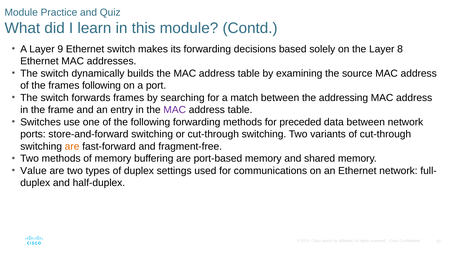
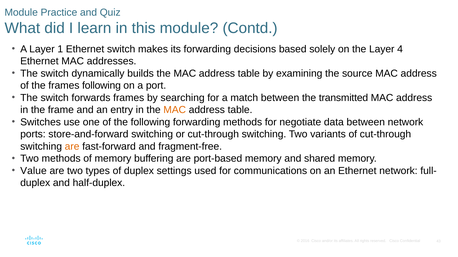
9: 9 -> 1 (60, 49)
8: 8 -> 4 (400, 49)
addressing: addressing -> transmitted (344, 98)
MAC colour: purple -> orange (175, 110)
preceded: preceded -> negotiate (300, 122)
